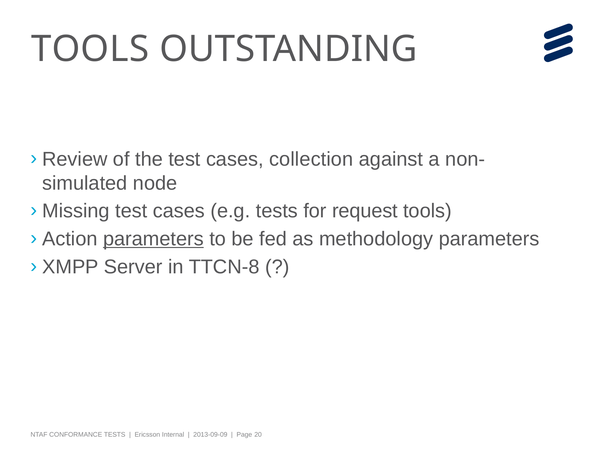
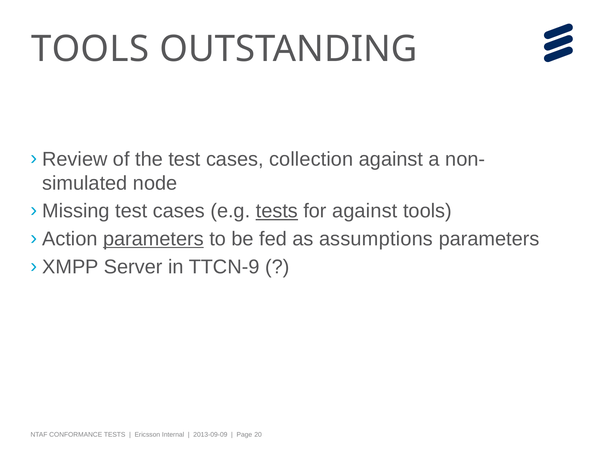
tests underline: none -> present (277, 211)
for request: request -> against (365, 211)
methodology: methodology -> assumptions (376, 239)
TTCN-8: TTCN-8 -> TTCN-9 (224, 267)
